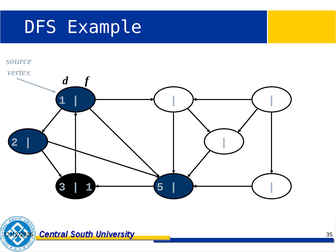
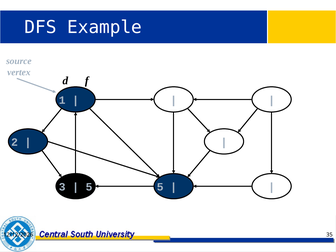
1: 1 -> 5 (89, 187)
